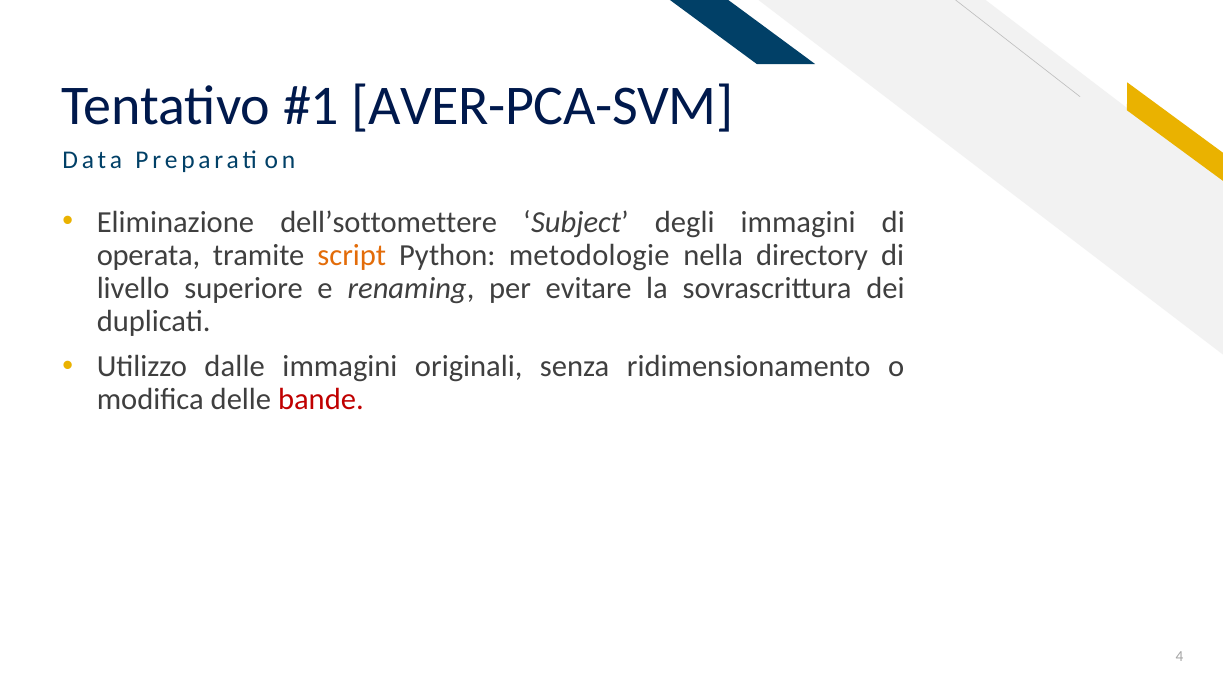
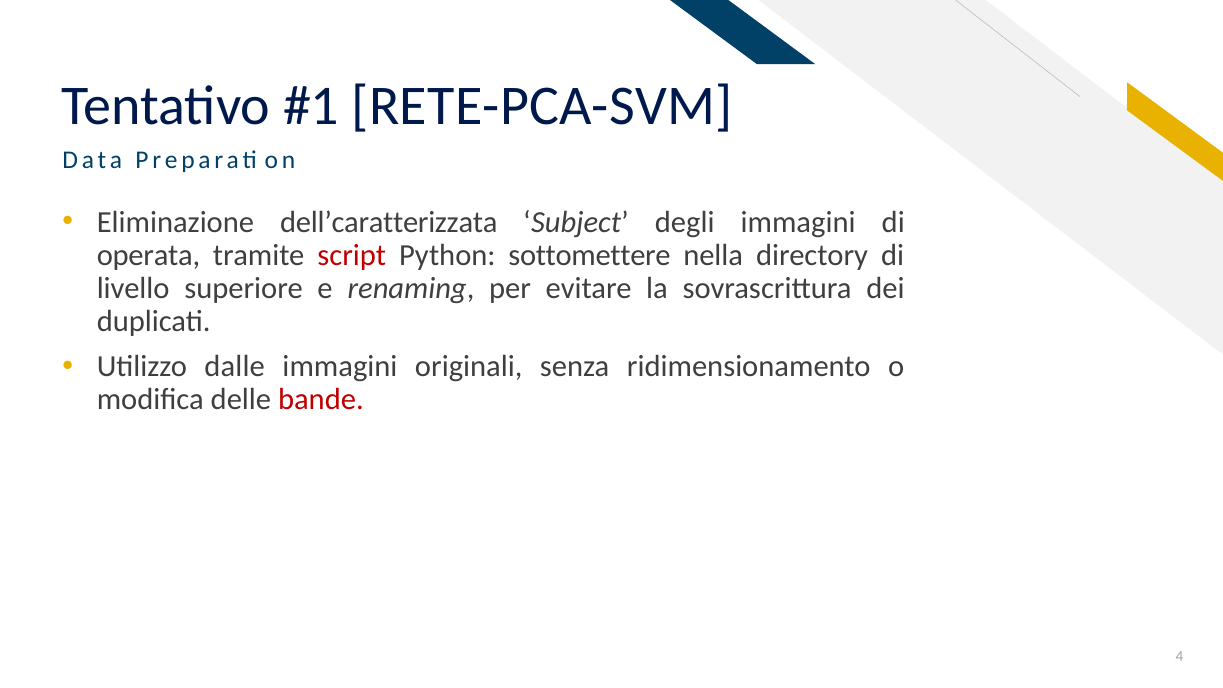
AVER-PCA-SVM: AVER-PCA-SVM -> RETE-PCA-SVM (542, 106)
dell’sottomettere: dell’sottomettere -> dell’caratterizzata (389, 222)
script colour: orange -> red (352, 255)
metodologie: metodologie -> sottomettere (590, 255)
